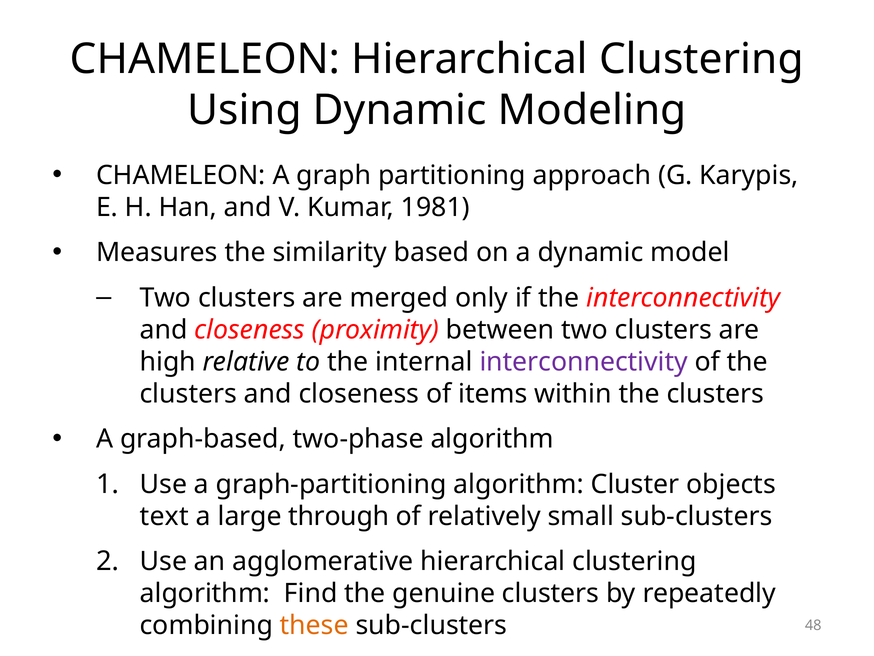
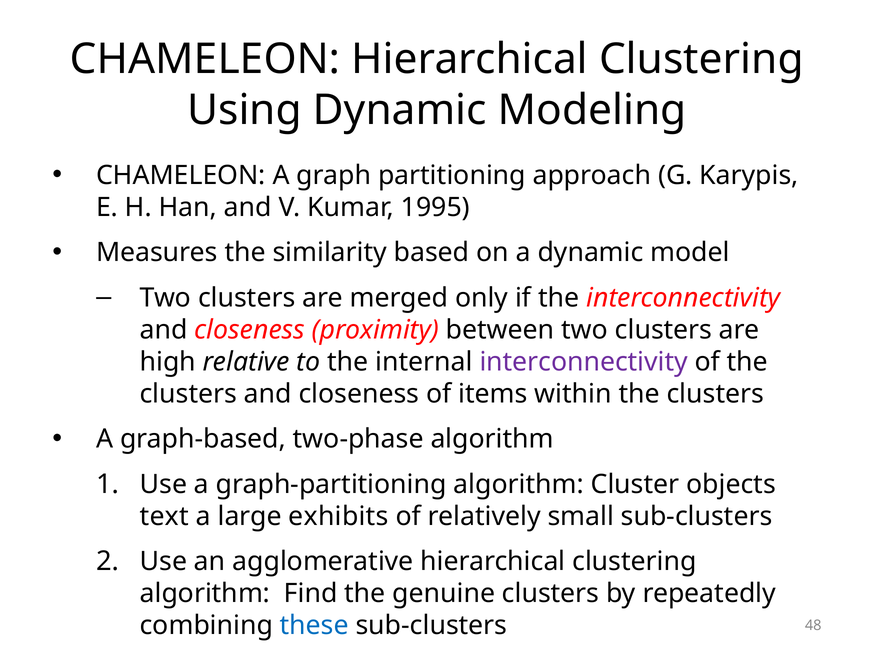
1981: 1981 -> 1995 (435, 207)
through: through -> exhibits (338, 516)
these colour: orange -> blue (314, 625)
